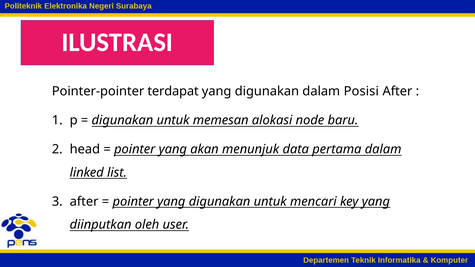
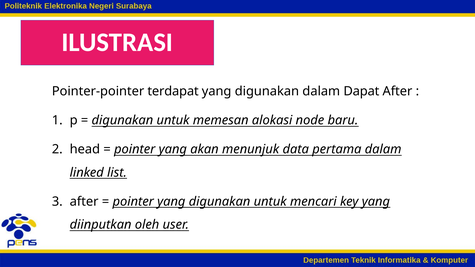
Posisi: Posisi -> Dapat (361, 91)
